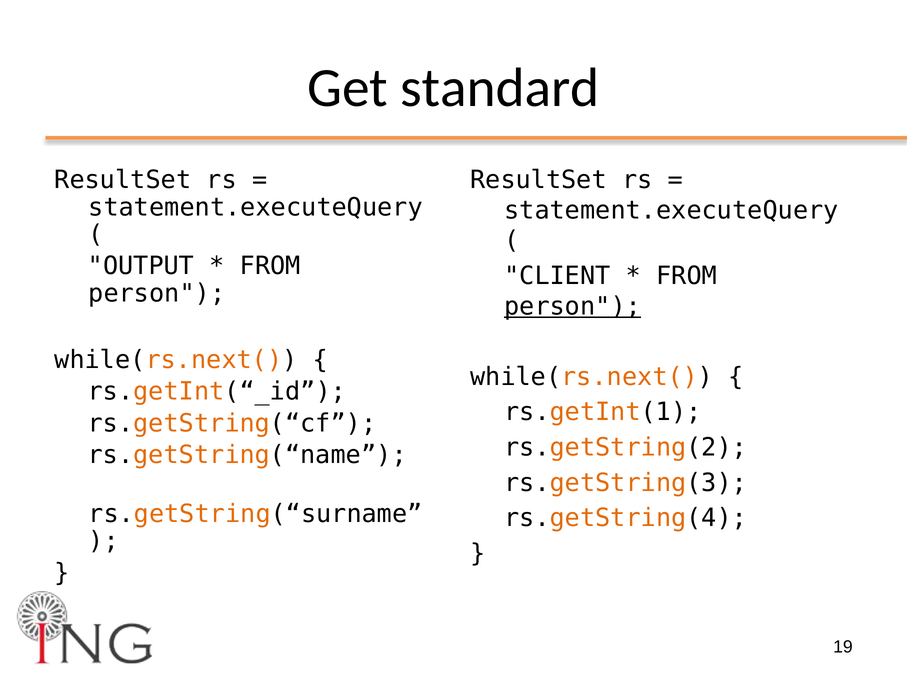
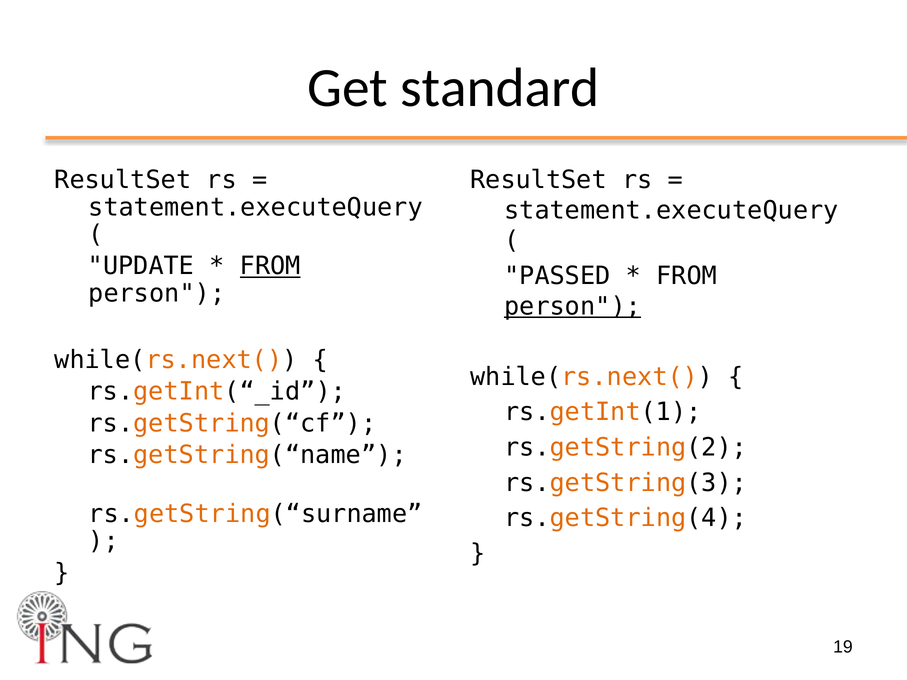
OUTPUT: OUTPUT -> UPDATE (141, 266)
FROM underline: none -> present (270, 266)
CLIENT: CLIENT -> PASSED (557, 276)
